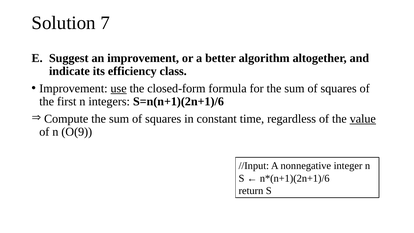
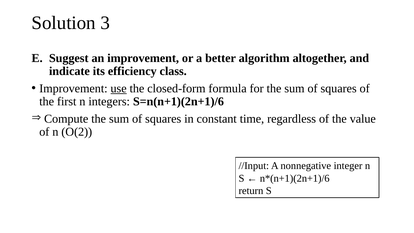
7: 7 -> 3 (105, 23)
value underline: present -> none (363, 119)
O(9: O(9 -> O(2 (77, 132)
